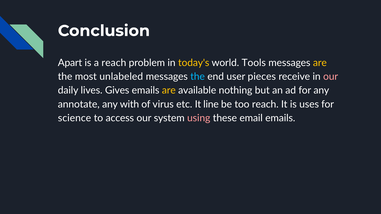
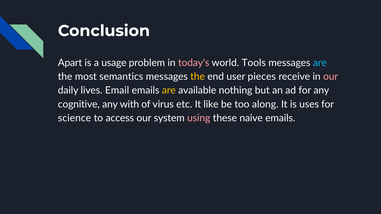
a reach: reach -> usage (114, 63)
today's colour: yellow -> pink (194, 63)
are colour: yellow -> light blue (320, 63)
unlabeled: unlabeled -> semantics (121, 77)
the colour: light blue -> yellow (198, 77)
Gives: Gives -> Email (117, 91)
annotate: annotate -> cognitive (79, 104)
line: line -> like (211, 104)
too reach: reach -> along (265, 104)
email: email -> naive (251, 118)
